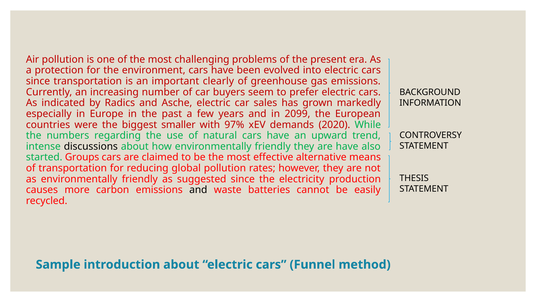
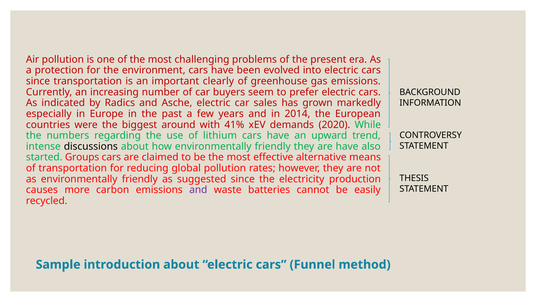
2099: 2099 -> 2014 (297, 114)
smaller: smaller -> around (178, 124)
97%: 97% -> 41% (234, 124)
natural: natural -> lithium (220, 135)
and colour: black -> purple (198, 190)
